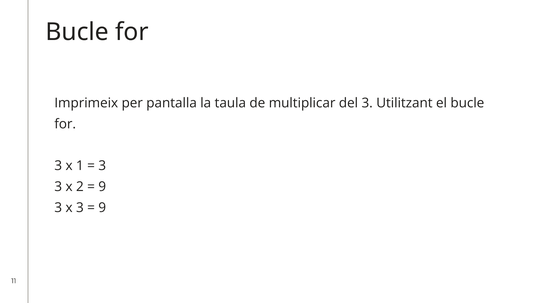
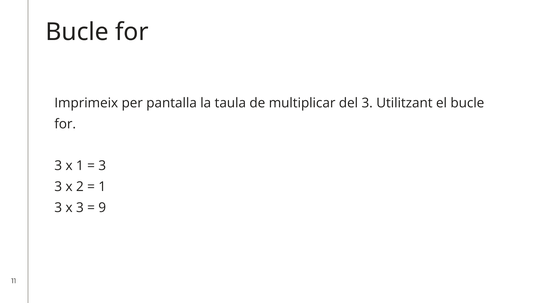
9: 9 -> 1 (102, 187)
